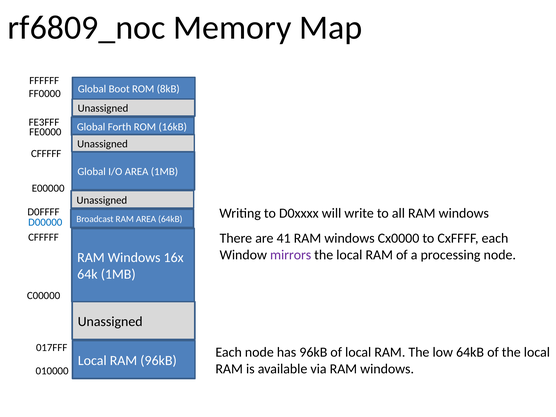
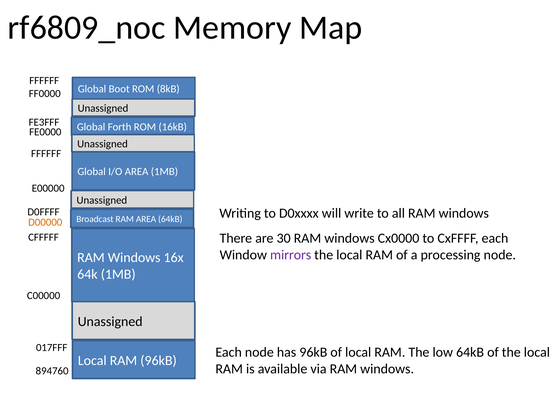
CFFFFF: CFFFFF -> FFFFFF (46, 154)
D00000 colour: blue -> orange (45, 222)
41: 41 -> 30 (284, 238)
010000: 010000 -> 894760 (52, 371)
